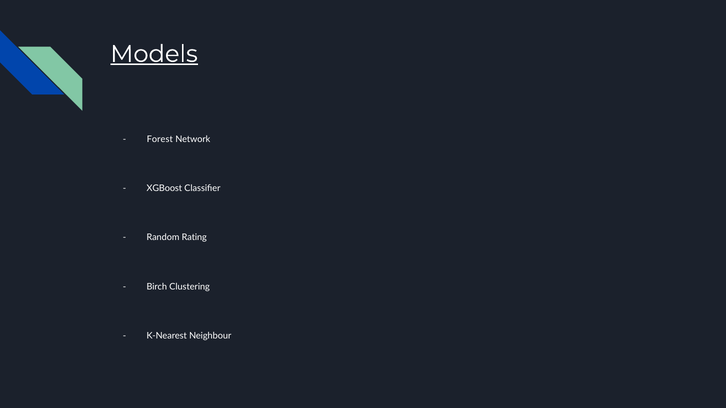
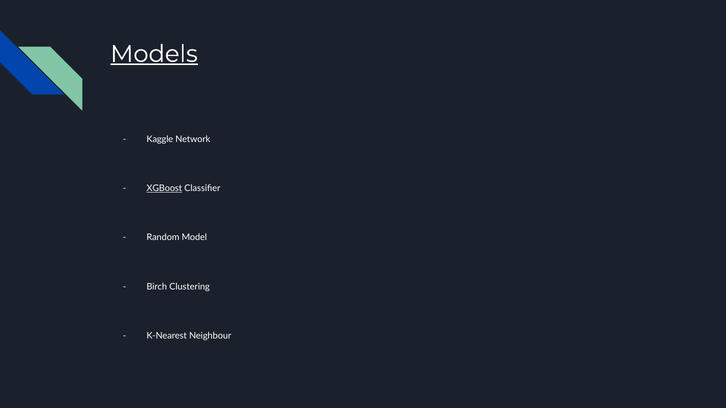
Forest: Forest -> Kaggle (160, 139)
XGBoost underline: none -> present (164, 189)
Rating: Rating -> Model (194, 238)
